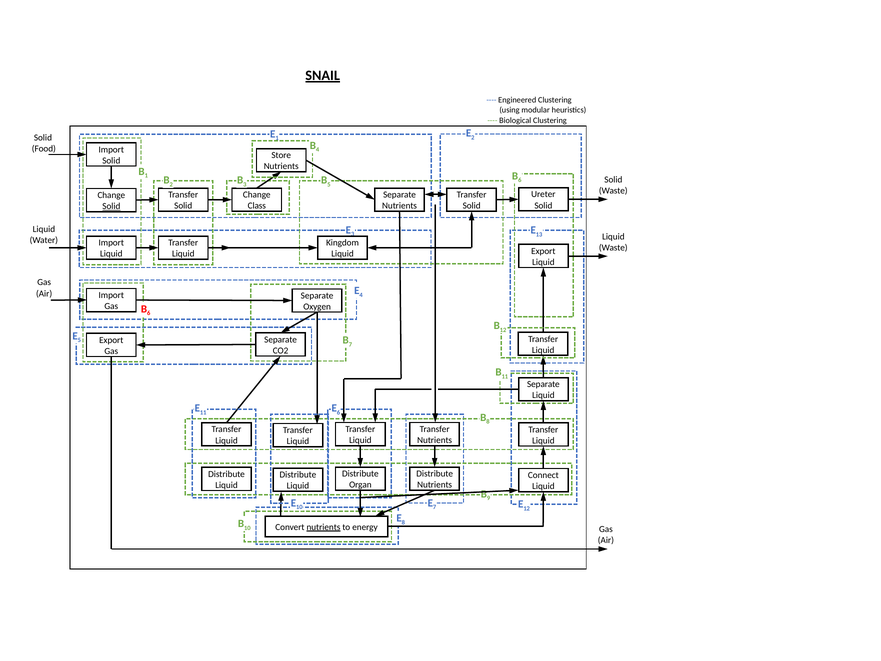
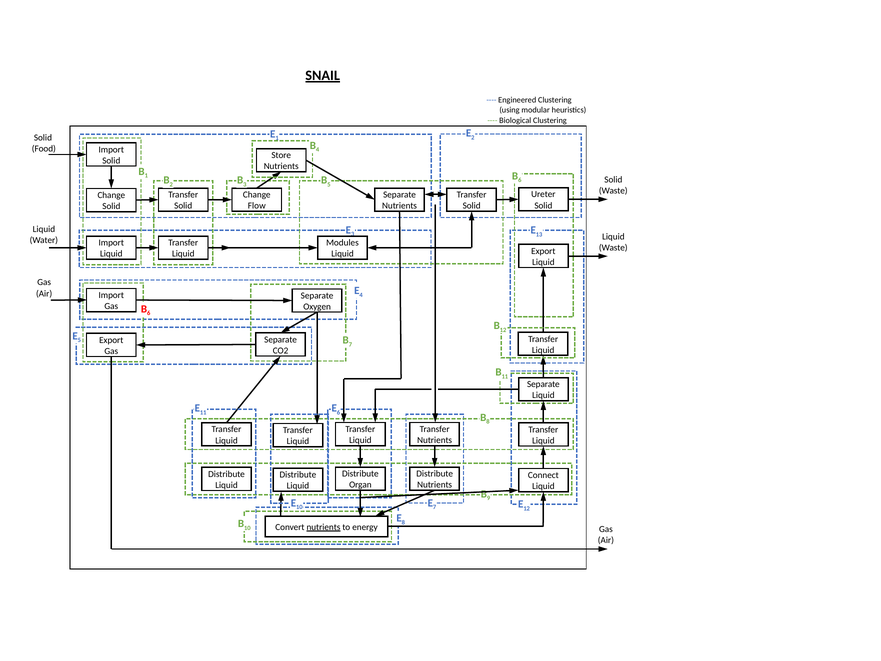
Class: Class -> Flow (257, 206)
Solid underline: present -> none (111, 206)
Kingdom: Kingdom -> Modules (342, 243)
